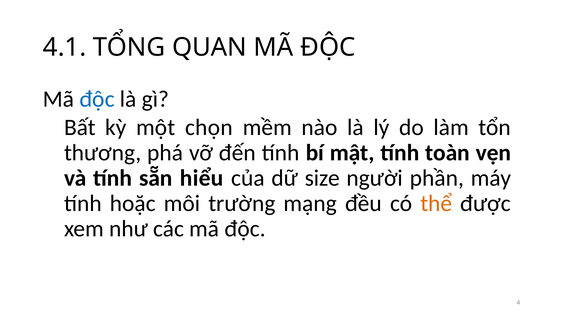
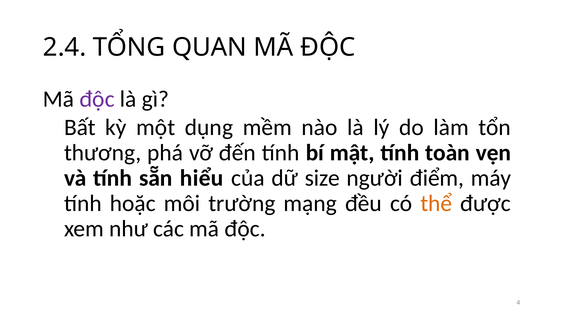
4.1: 4.1 -> 2.4 (65, 47)
độc colour: blue -> purple (97, 99)
chọn: chọn -> dụng (209, 127)
phần: phần -> điểm (437, 178)
